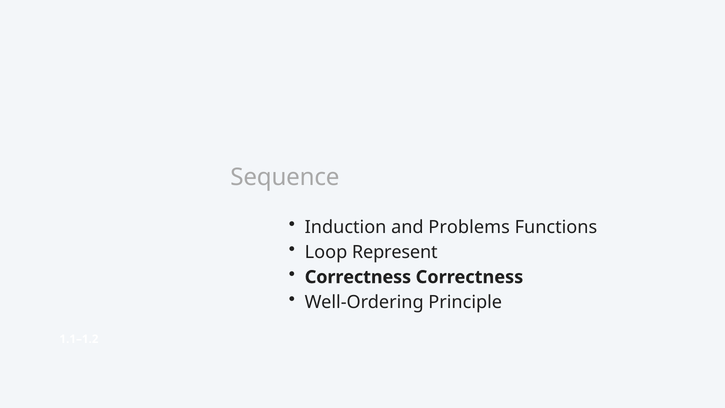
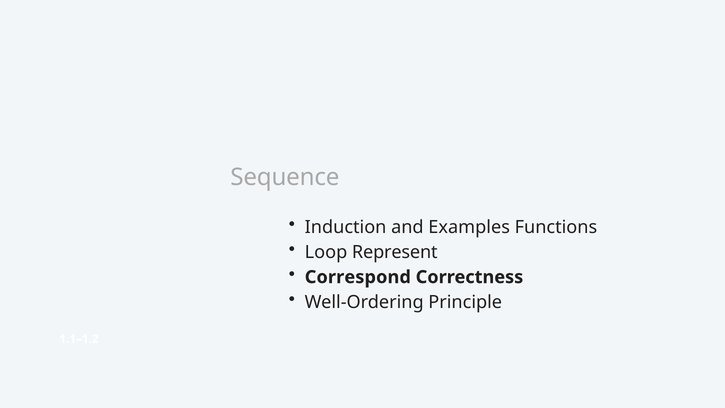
Problems: Problems -> Examples (469, 227)
Correctness: Correctness -> Correspond (358, 277)
